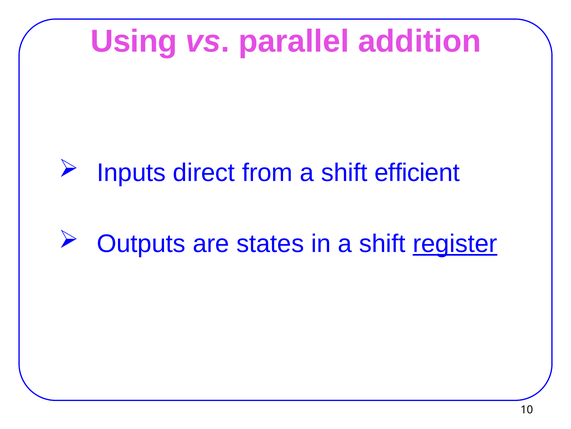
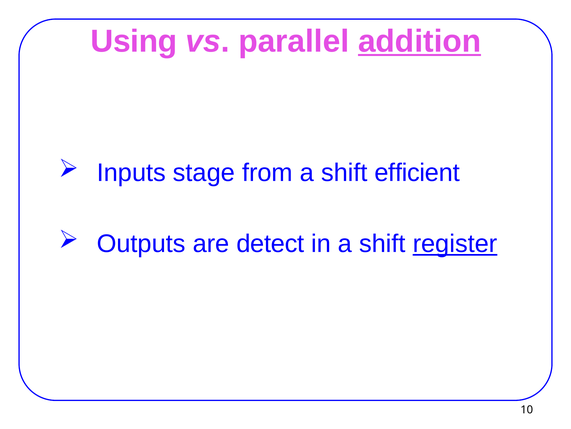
addition underline: none -> present (420, 41)
direct: direct -> stage (204, 172)
states: states -> detect (270, 244)
